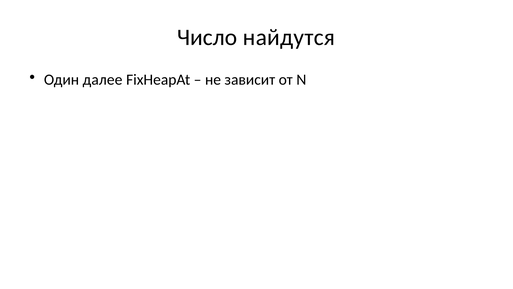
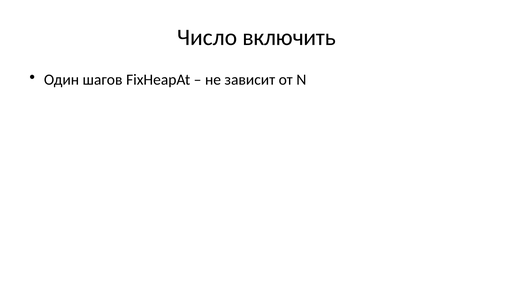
найдутся: найдутся -> включить (289, 37)
далее: далее -> шагов (103, 80)
